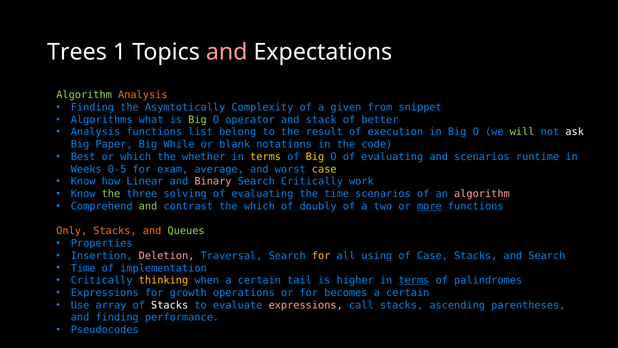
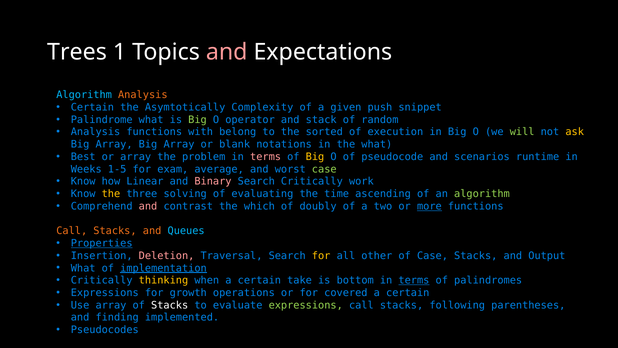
Algorithm colour: light green -> light blue (84, 95)
Finding: Finding -> Certain (92, 107)
from: from -> push (380, 107)
Algorithms: Algorithms -> Palindrome (102, 120)
better: better -> random (380, 120)
list: list -> with (201, 132)
result: result -> sorted (324, 132)
ask colour: white -> yellow (575, 132)
Paper: Paper -> Array (114, 144)
While: While -> Array (179, 144)
the code: code -> what (377, 144)
or which: which -> array (136, 157)
whether: whether -> problem (204, 157)
terms colour: yellow -> pink (266, 157)
O of evaluating: evaluating -> pseudocode (392, 157)
0-5: 0-5 -> 1-5 (117, 169)
case colour: yellow -> light green (324, 169)
the colour: light green -> yellow (111, 194)
time scenarios: scenarios -> ascending (383, 194)
algorithm colour: pink -> light green (482, 194)
and colour: light green -> pink (148, 206)
Only: Only -> Call (72, 231)
Queues colour: light green -> light blue (186, 231)
Properties underline: none -> present (102, 243)
using: using -> other (377, 255)
and Search: Search -> Output (547, 255)
Time: Time -> What (83, 268)
implementation underline: none -> present (164, 268)
tail: tail -> take (300, 280)
higher: higher -> bottom (355, 280)
becomes: becomes -> covered (346, 293)
expressions colour: pink -> light green (306, 305)
ascending: ascending -> following (457, 305)
performance: performance -> implemented (182, 317)
